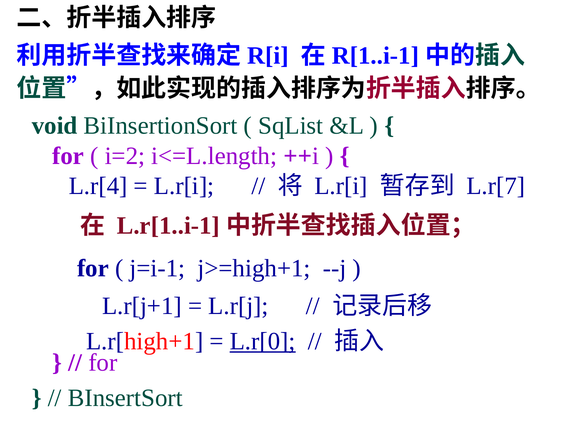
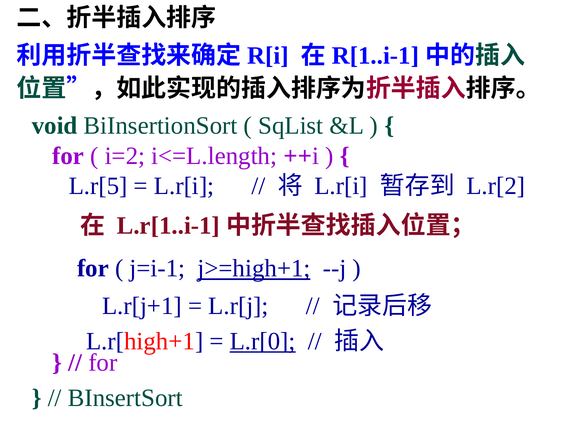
L.r[4: L.r[4 -> L.r[5 (98, 186)
L.r[7: L.r[7 -> L.r[2 (496, 186)
j>=high+1 underline: none -> present (254, 268)
